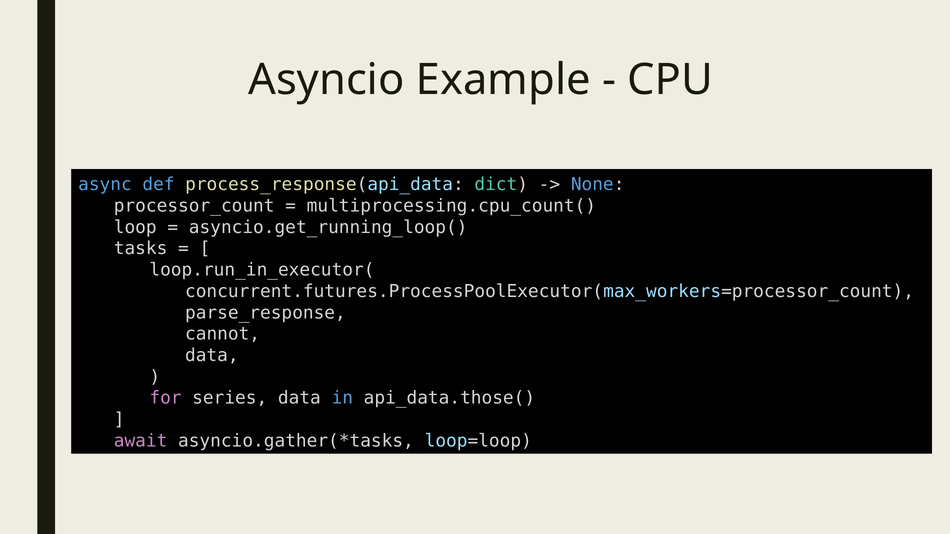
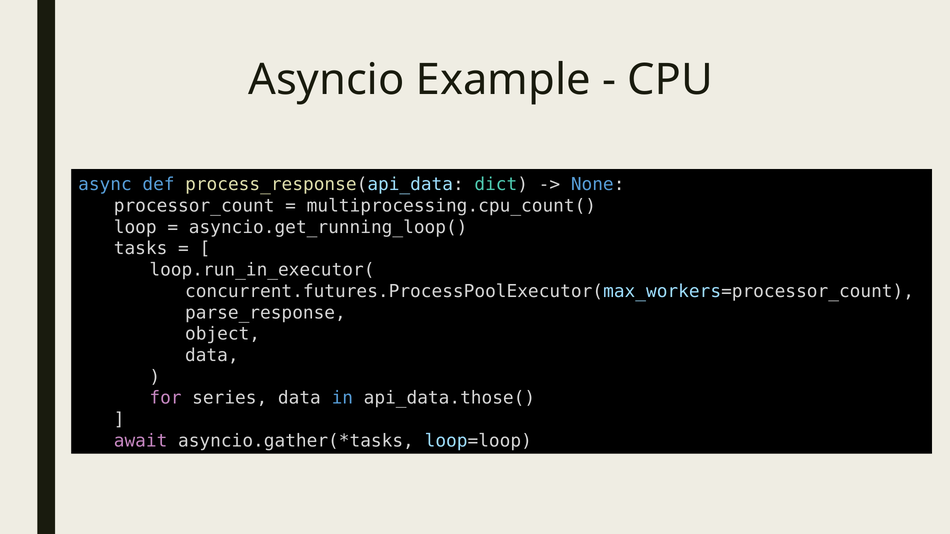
cannot: cannot -> object (223, 334)
